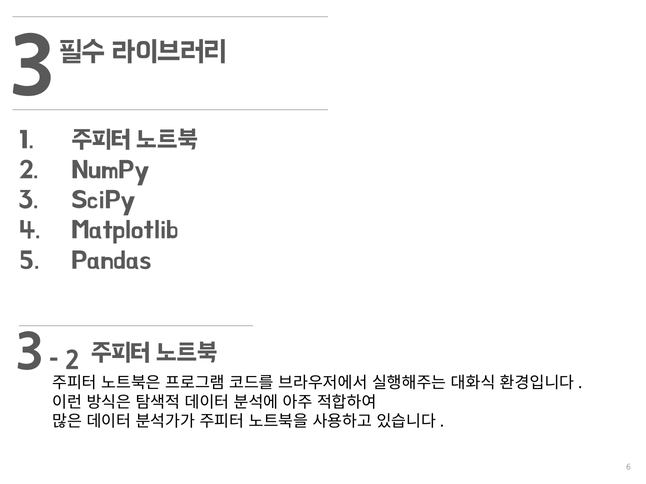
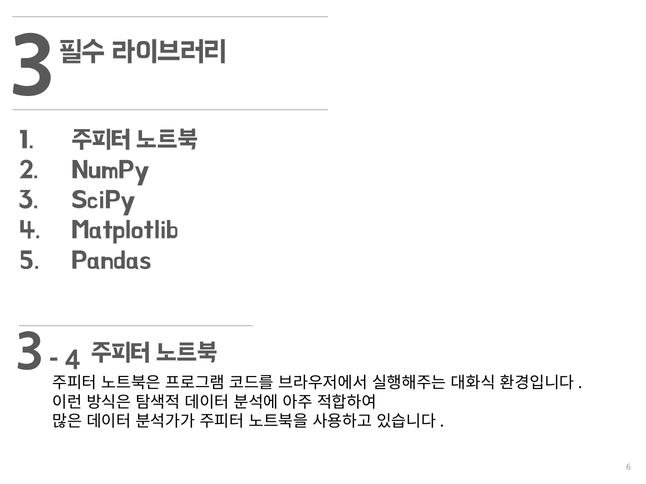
2: 2 -> 4 (73, 362)
